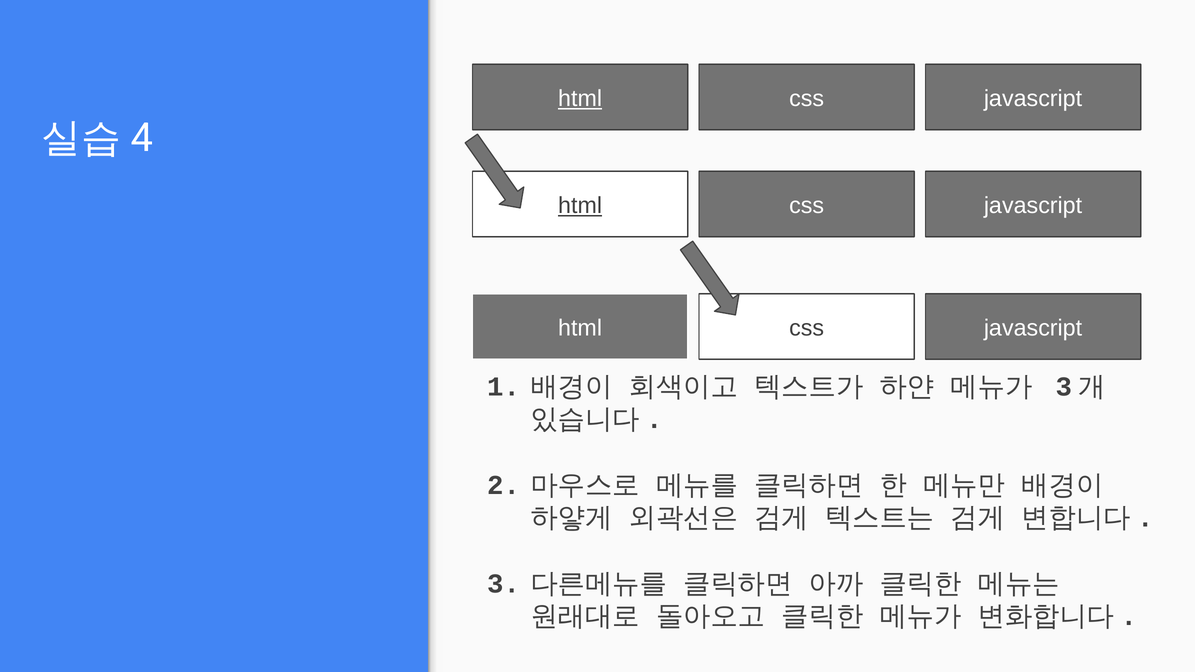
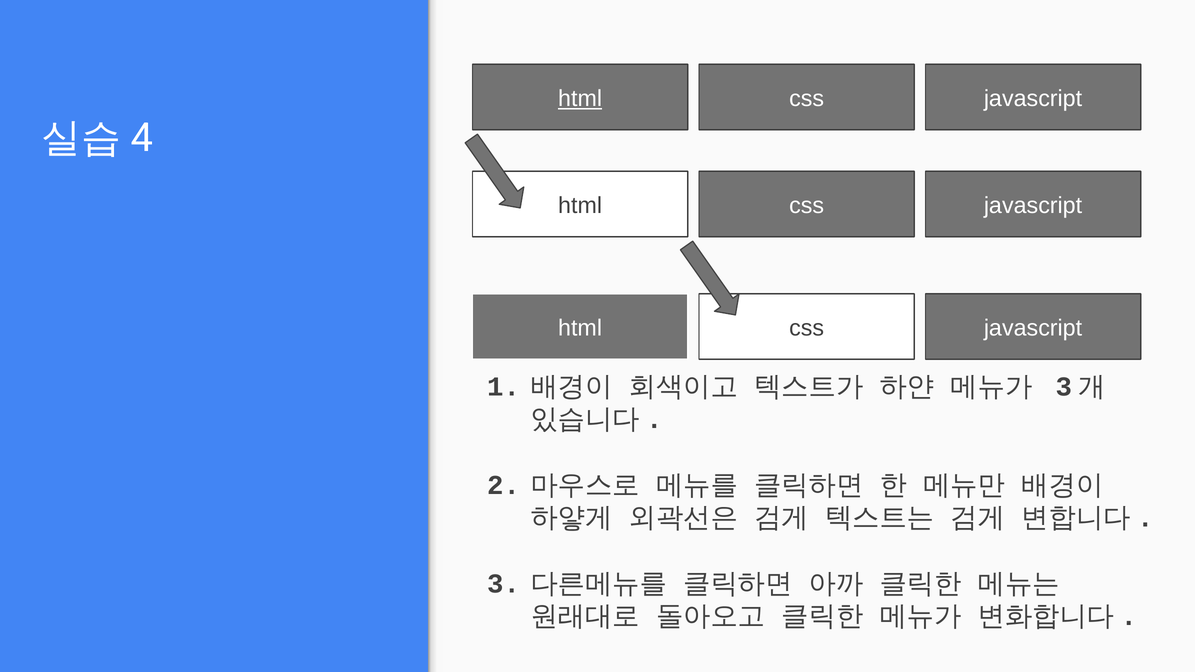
html underline: present -> none (580, 206)
